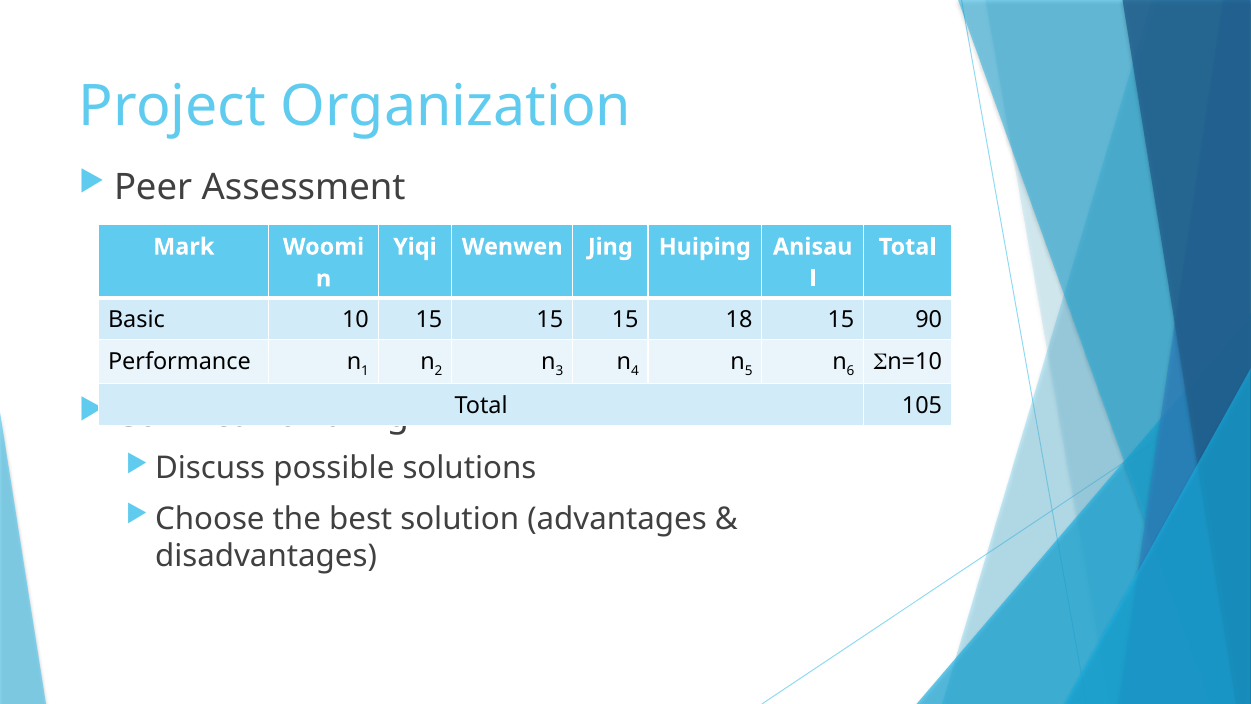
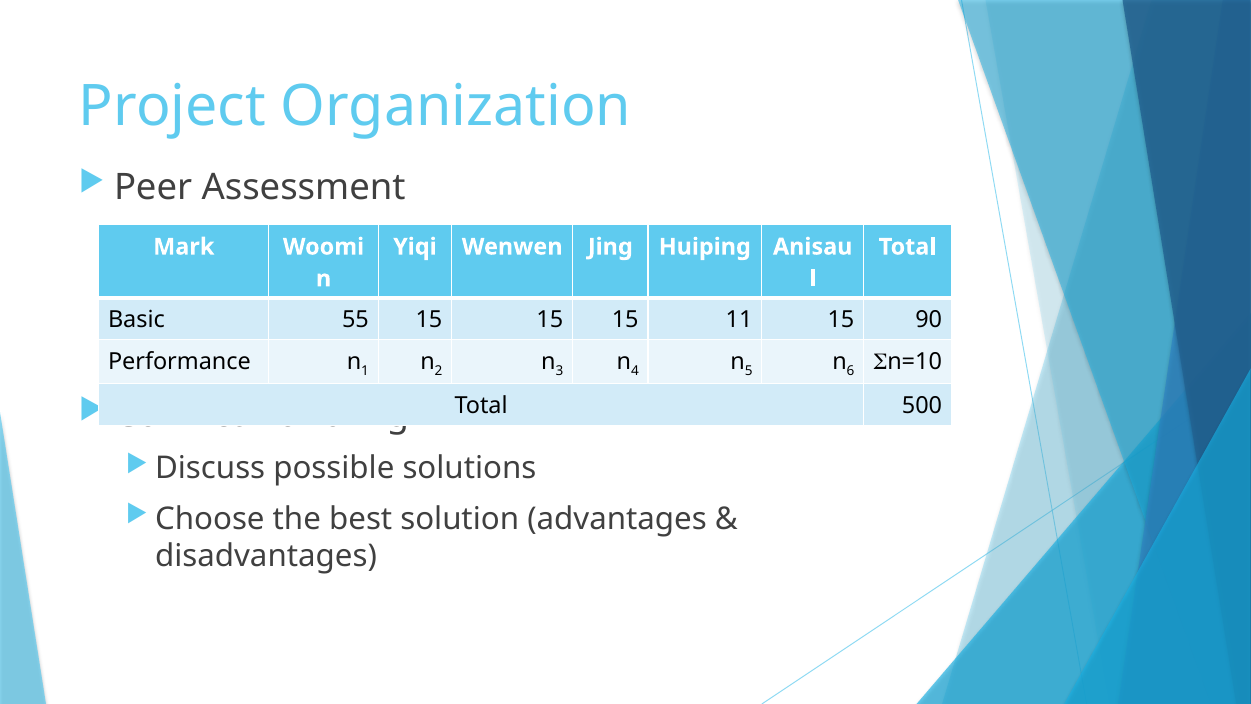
10: 10 -> 55 (355, 320)
18: 18 -> 11 (739, 320)
105: 105 -> 500 (922, 405)
